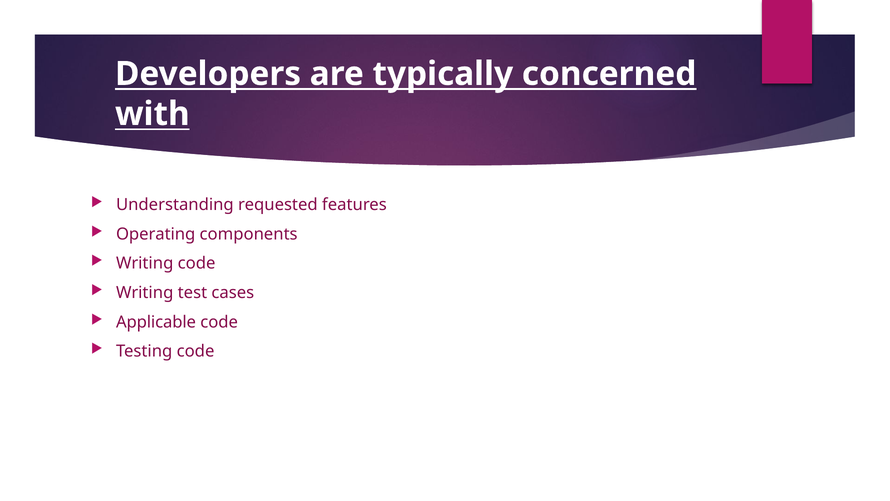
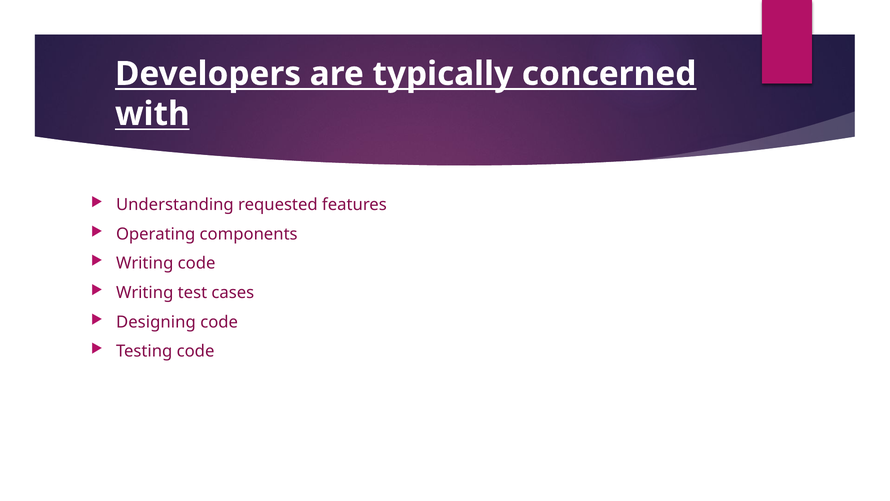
Applicable: Applicable -> Designing (156, 322)
